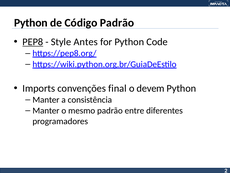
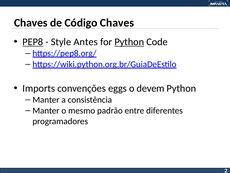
Python: Python -> Chaves (31, 23)
Código Padrão: Padrão -> Chaves (117, 23)
Python underline: none -> present (129, 42)
final: final -> eggs (118, 88)
